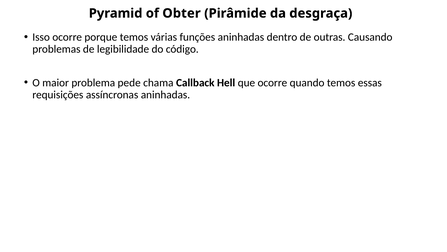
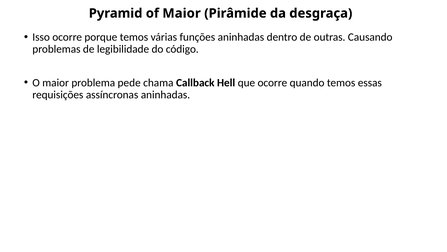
of Obter: Obter -> Maior (182, 13)
